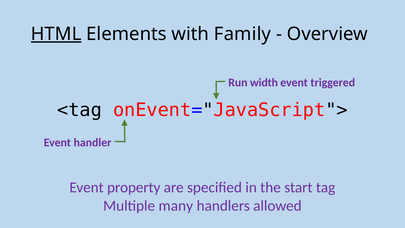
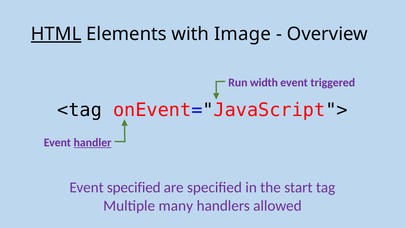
Family: Family -> Image (242, 34)
handler underline: none -> present (92, 142)
Event property: property -> specified (134, 187)
